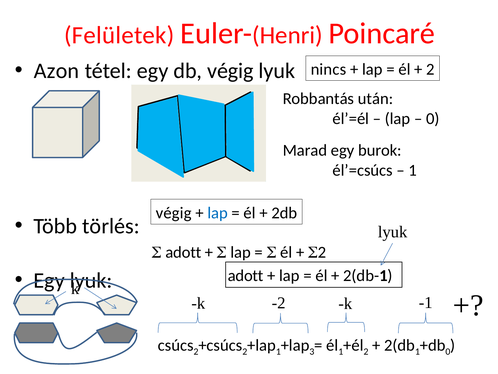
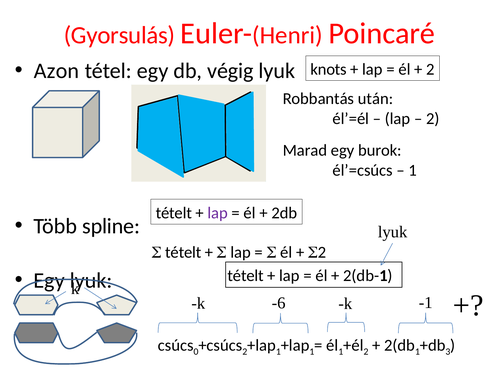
Felületek: Felületek -> Gyorsulás (119, 35)
nincs: nincs -> knots (329, 69)
0: 0 -> 2 (433, 119)
végig: végig -> tételt (174, 213)
lap colour: blue -> purple (218, 213)
törlés: törlés -> spline (111, 226)
adott: adott -> tételt (183, 252)
adott: adott -> tételt (246, 275)
-2: -2 -> -6 (279, 303)
csúcs 2: 2 -> 0 (196, 351)
3: 3 -> 1 (312, 351)
0: 0 -> 3 (448, 351)
